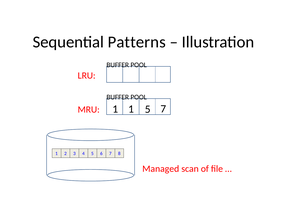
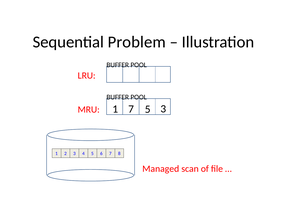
Patterns: Patterns -> Problem (137, 42)
1 1: 1 -> 7 (131, 109)
5 7: 7 -> 3 (163, 109)
